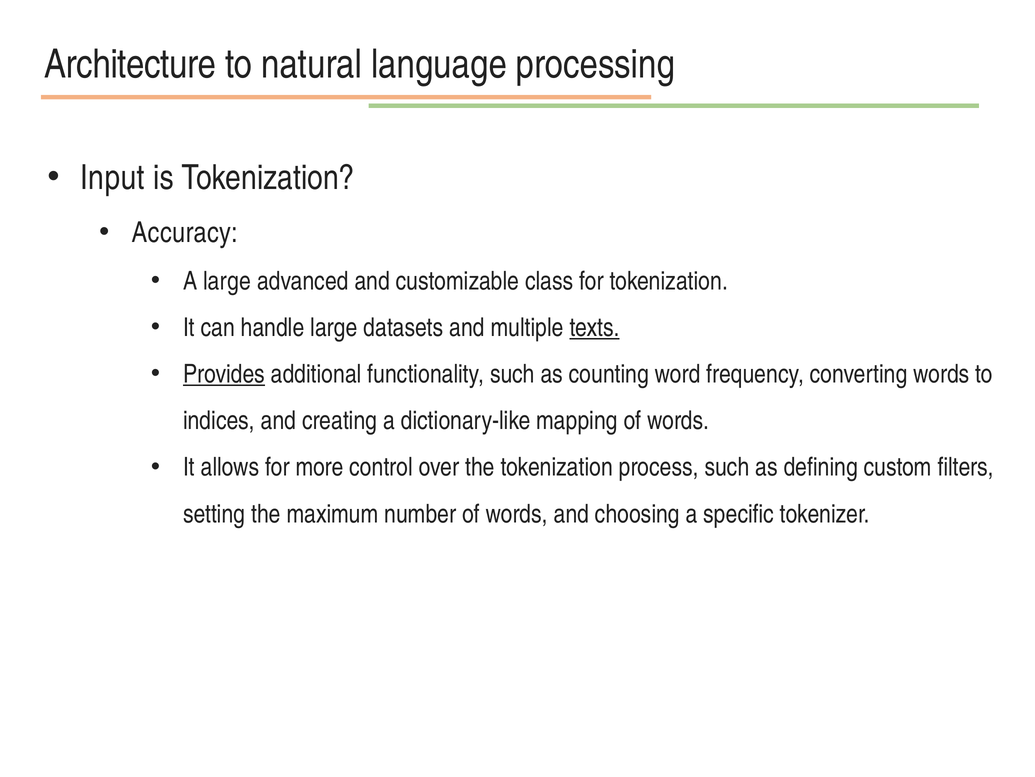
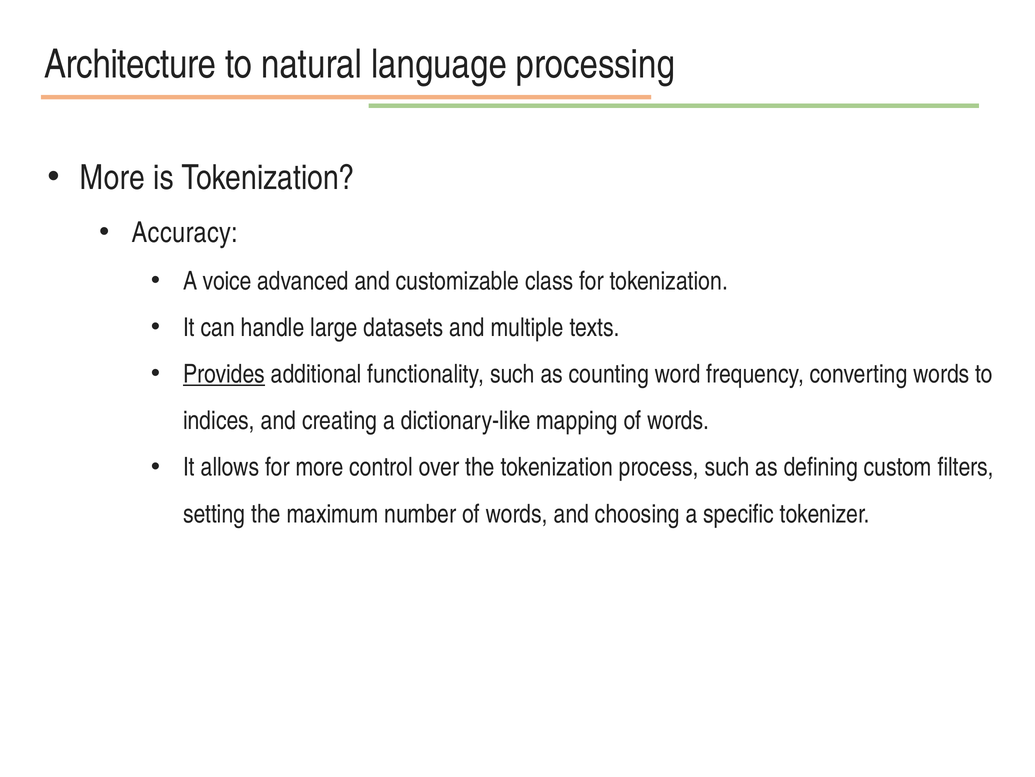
Input: Input -> More (112, 178)
A large: large -> voice (227, 281)
texts underline: present -> none (595, 327)
